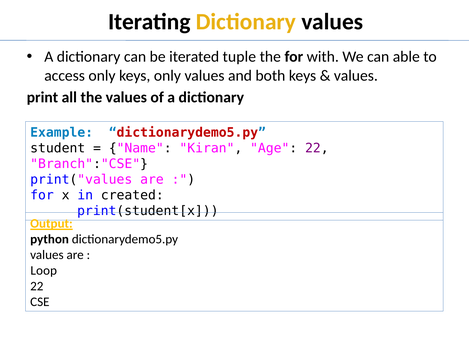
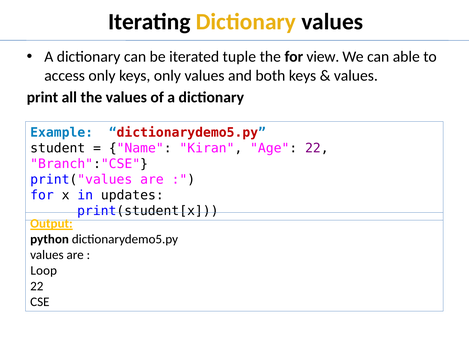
with: with -> view (323, 57)
created: created -> updates (132, 195)
